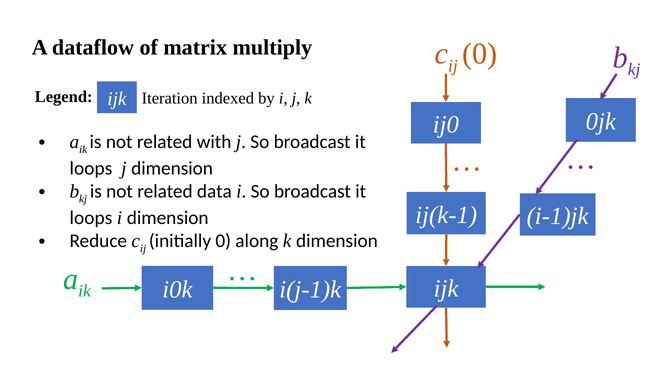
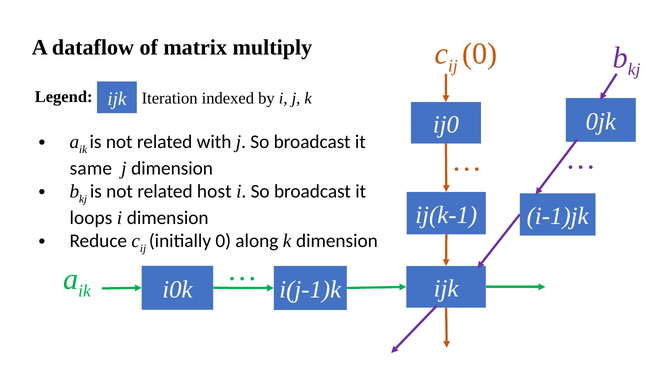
loops: loops -> same (91, 168)
data: data -> host (214, 191)
